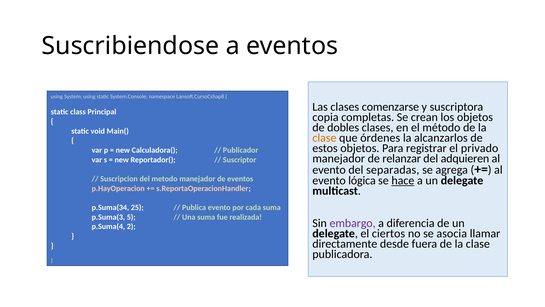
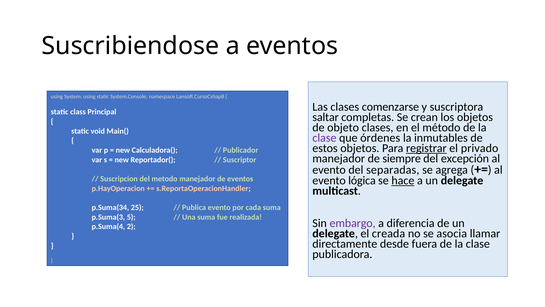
copia: copia -> saltar (326, 117)
dobles: dobles -> objeto (343, 127)
clase colour: orange -> purple (324, 138)
alcanzarlos: alcanzarlos -> inmutables (441, 138)
registrar underline: none -> present (426, 148)
relanzar: relanzar -> siempre (402, 158)
adquieren: adquieren -> excepción (465, 158)
ciertos: ciertos -> creada (389, 233)
